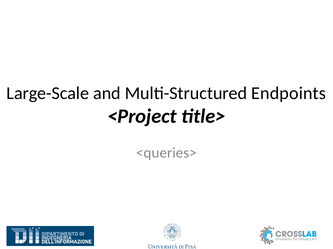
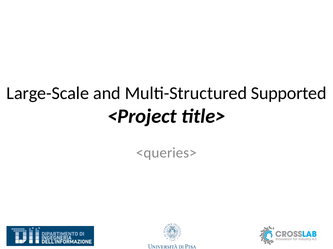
Endpoints: Endpoints -> Supported (289, 93)
